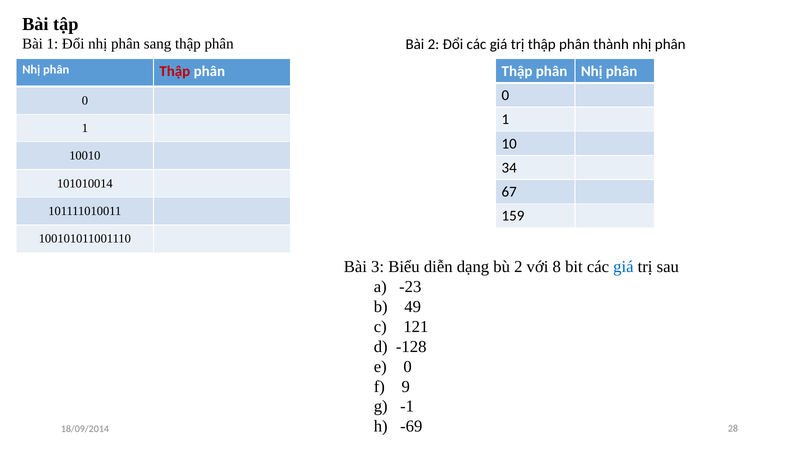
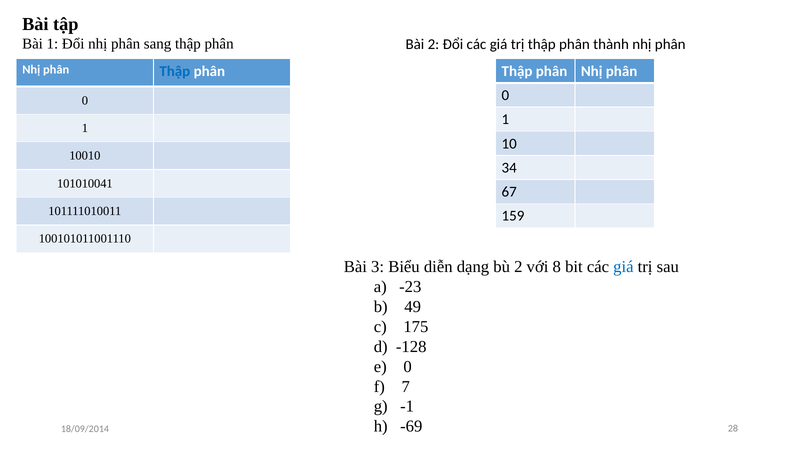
Thập colour: red -> blue (175, 71)
101010014: 101010014 -> 101010041 (85, 184)
121: 121 -> 175 (416, 327)
9: 9 -> 7 (406, 387)
